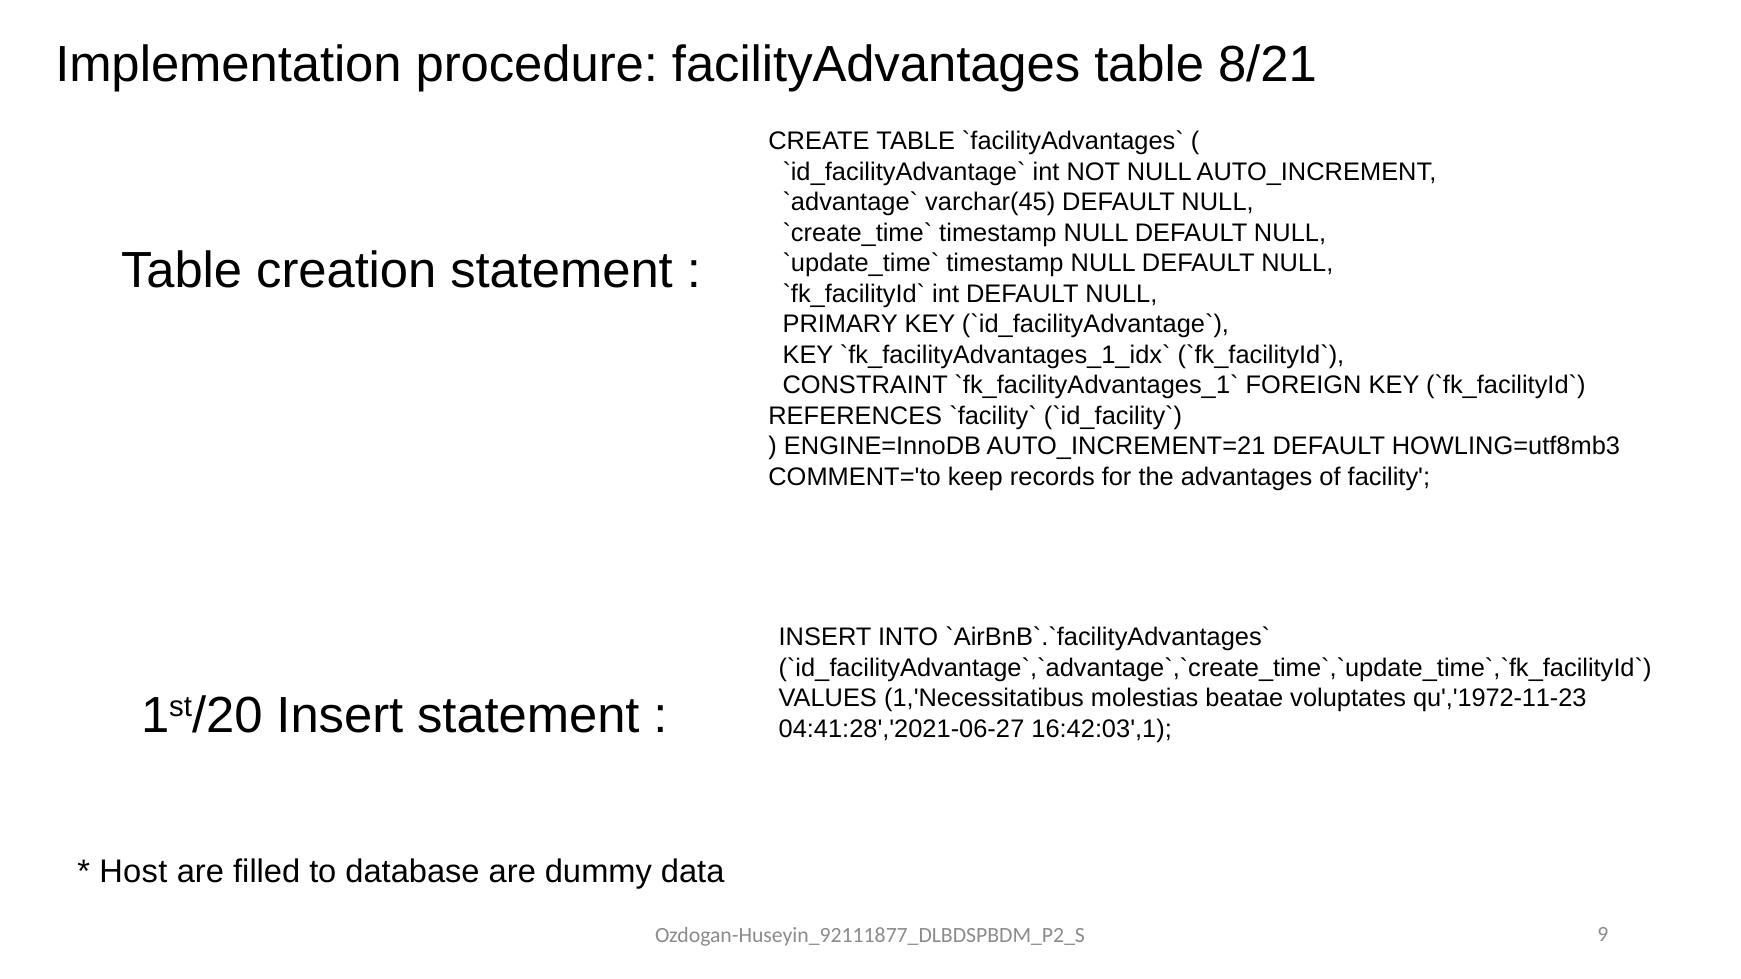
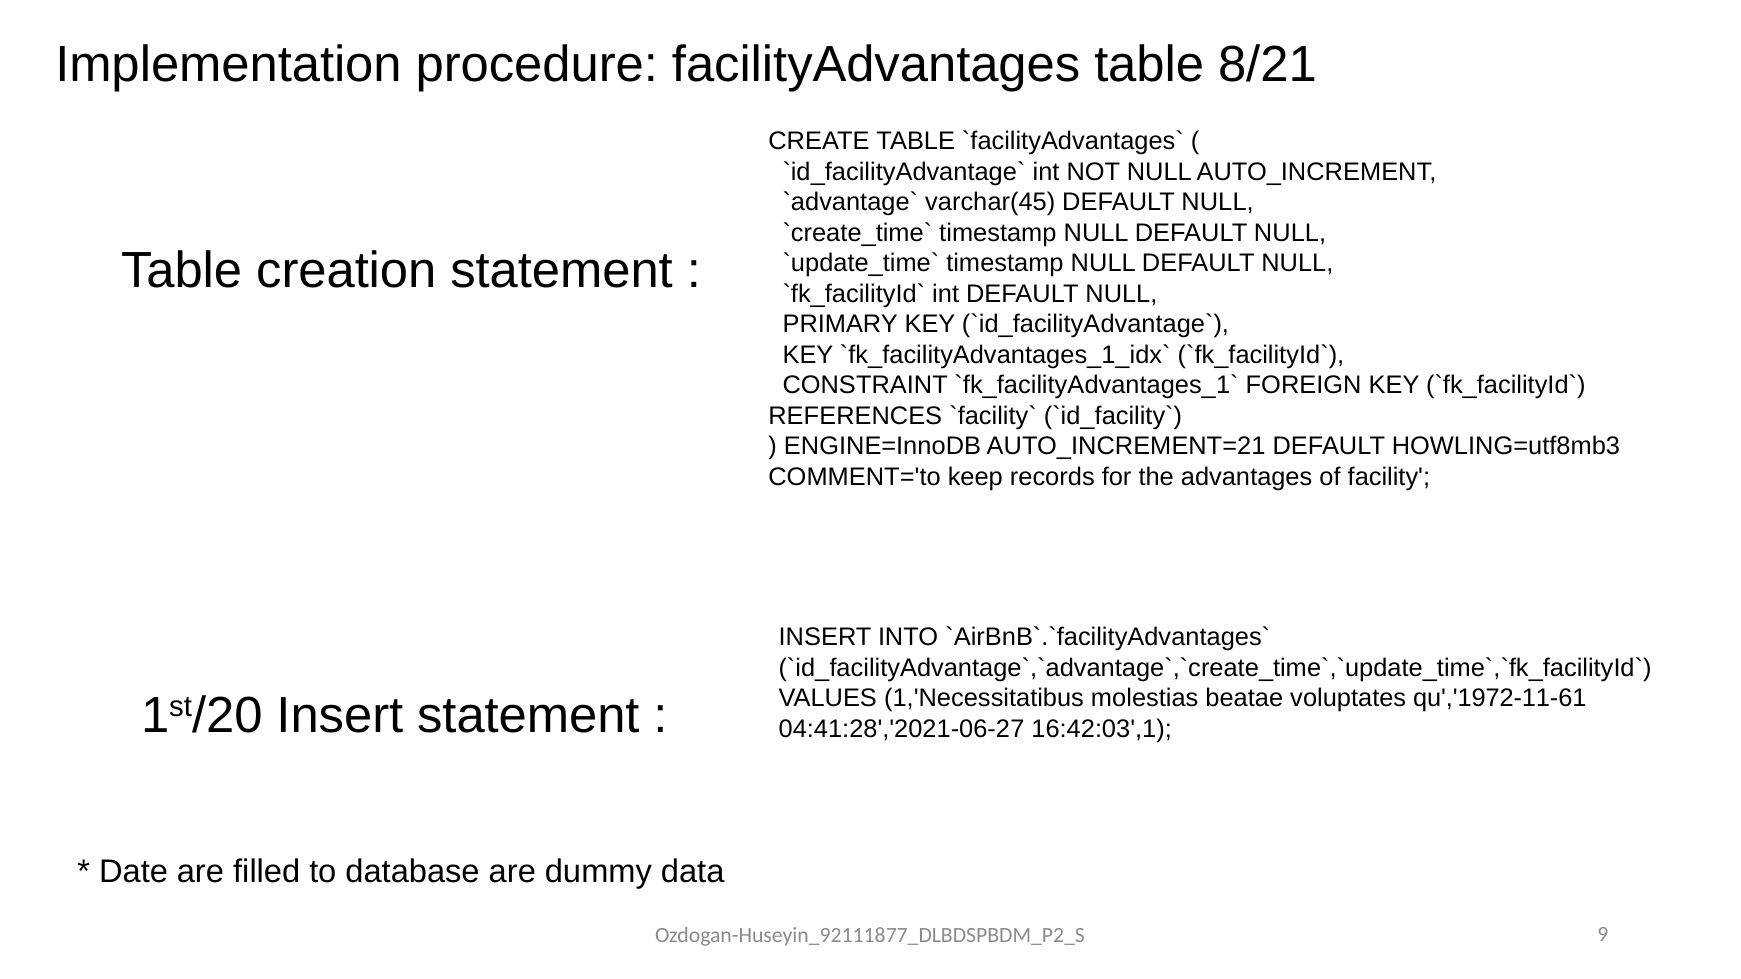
qu','1972-11-23: qu','1972-11-23 -> qu','1972-11-61 (1500, 699)
Host: Host -> Date (134, 872)
